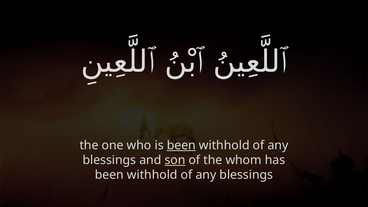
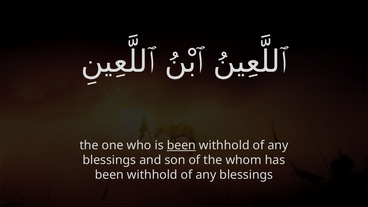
son underline: present -> none (175, 160)
